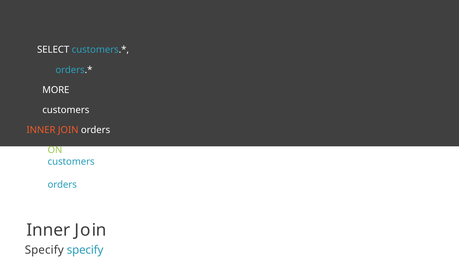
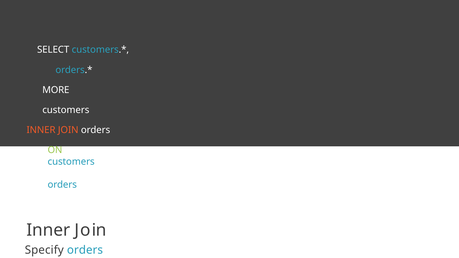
Specify specify: specify -> orders (85, 250)
